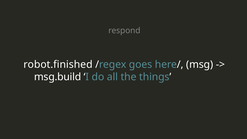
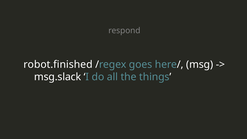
msg.build: msg.build -> msg.slack (58, 77)
